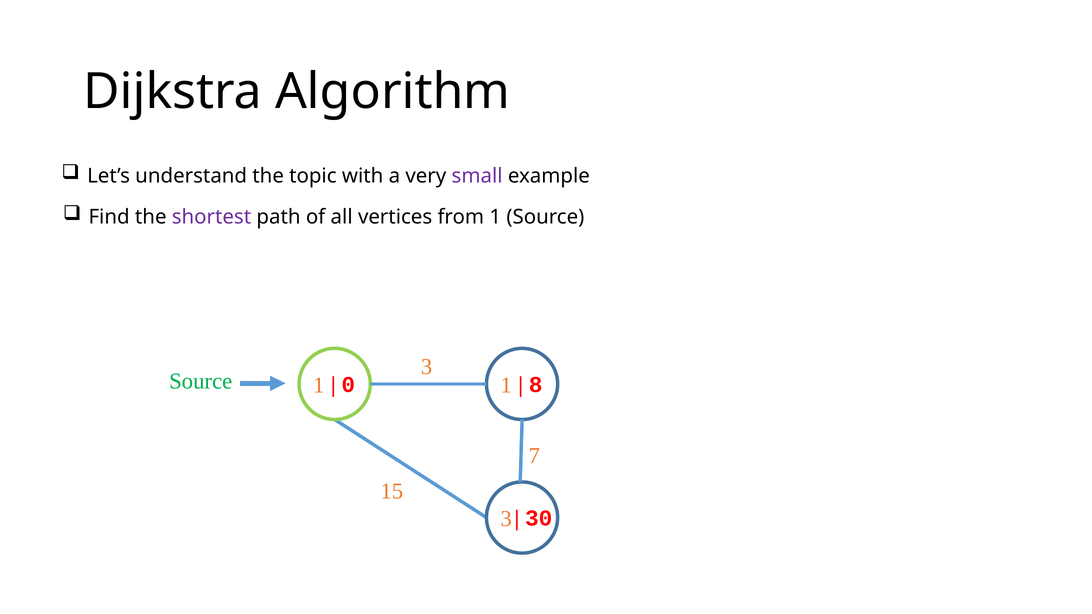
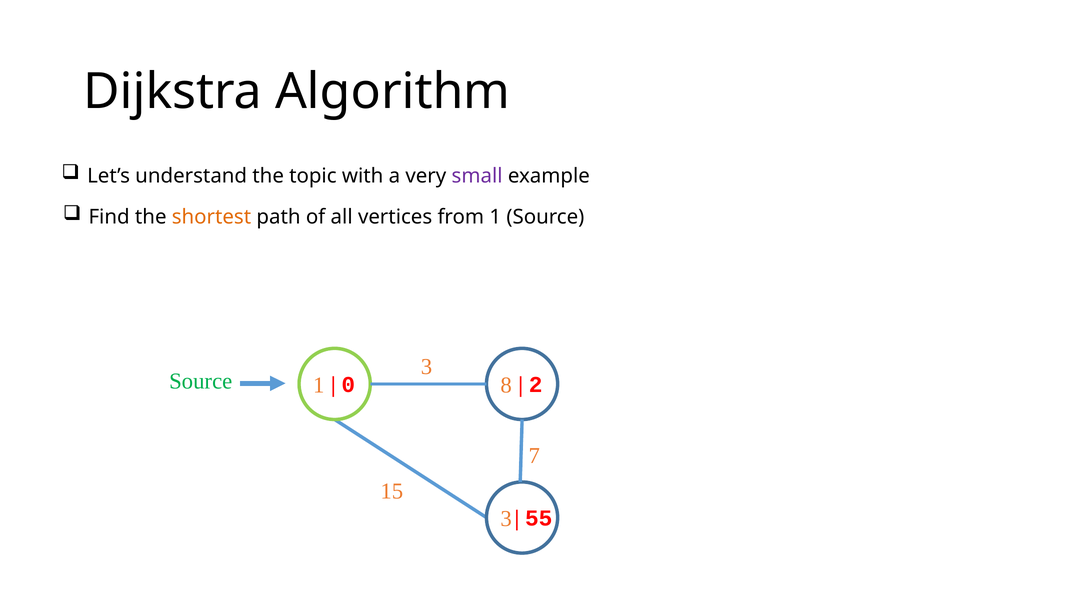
shortest colour: purple -> orange (211, 217)
0 1: 1 -> 8 (506, 385)
8: 8 -> 2 (536, 385)
30: 30 -> 55 (539, 519)
